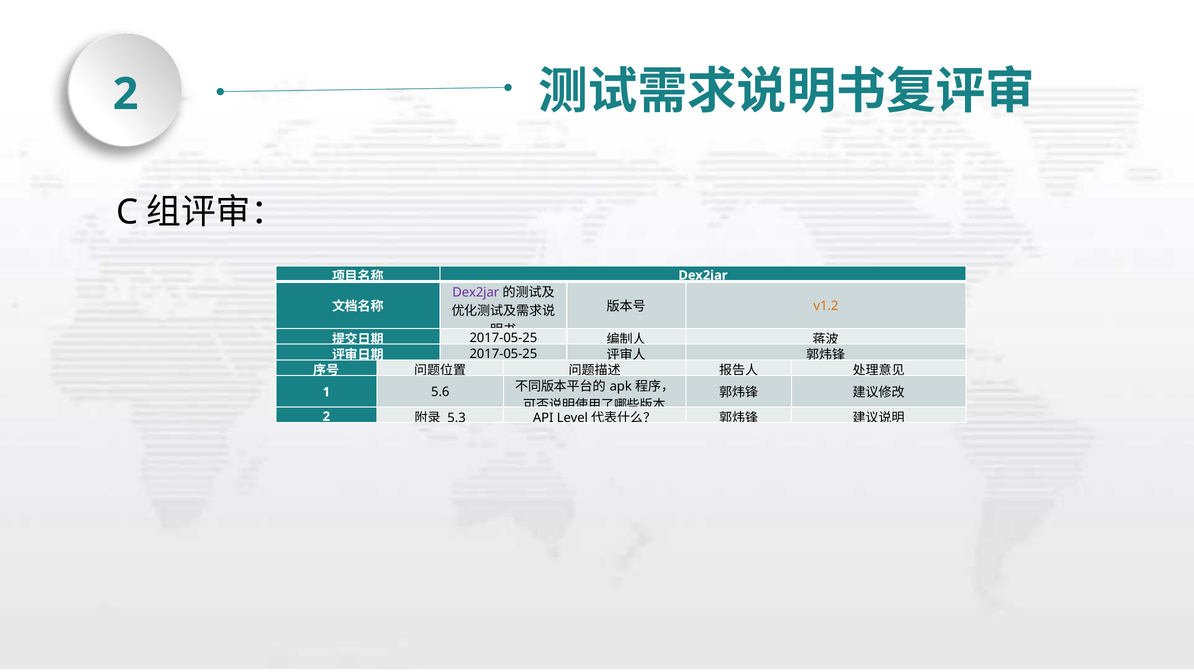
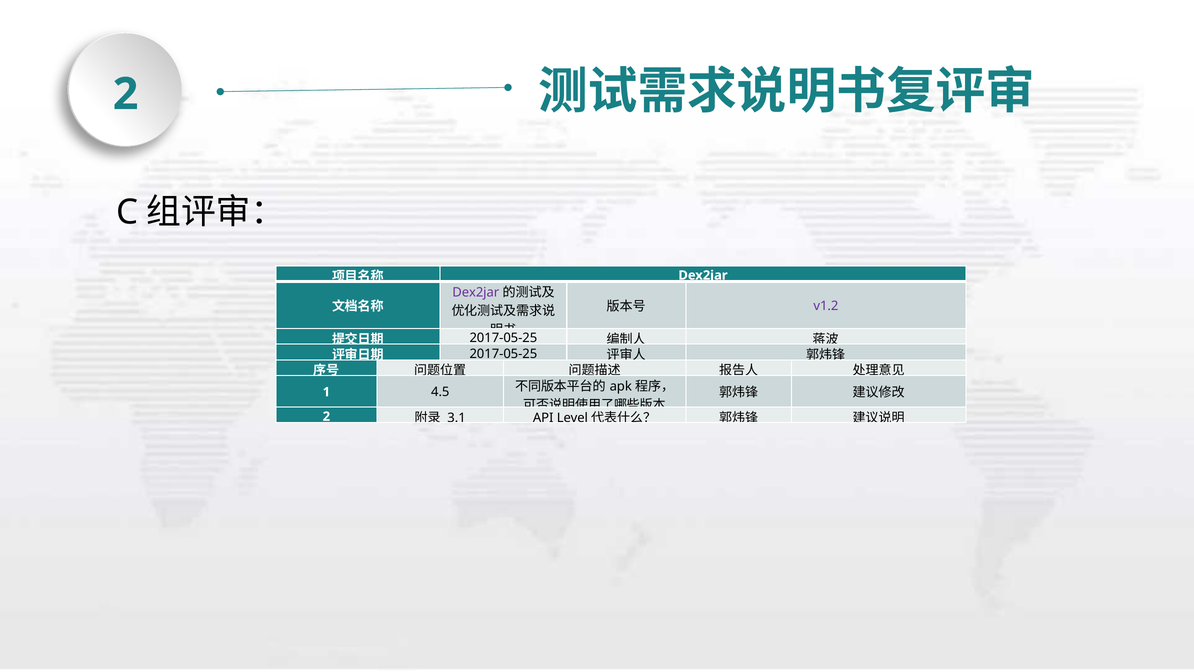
v1.2 colour: orange -> purple (826, 306)
5.6: 5.6 -> 4.5 (440, 392)
5.3: 5.3 -> 3.1 (457, 417)
